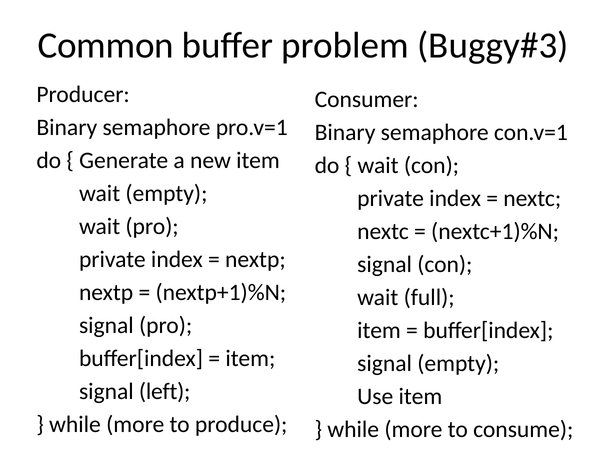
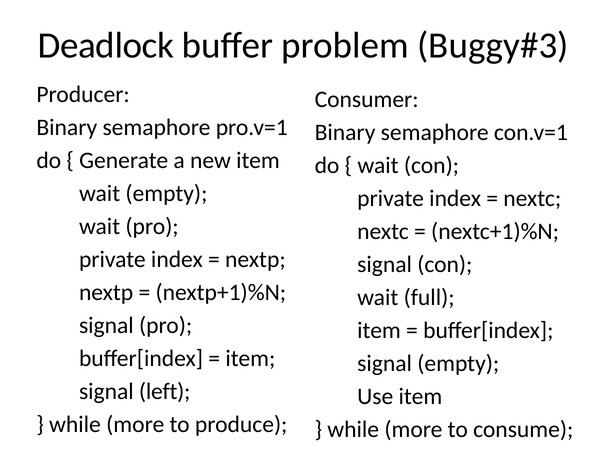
Common: Common -> Deadlock (106, 46)
